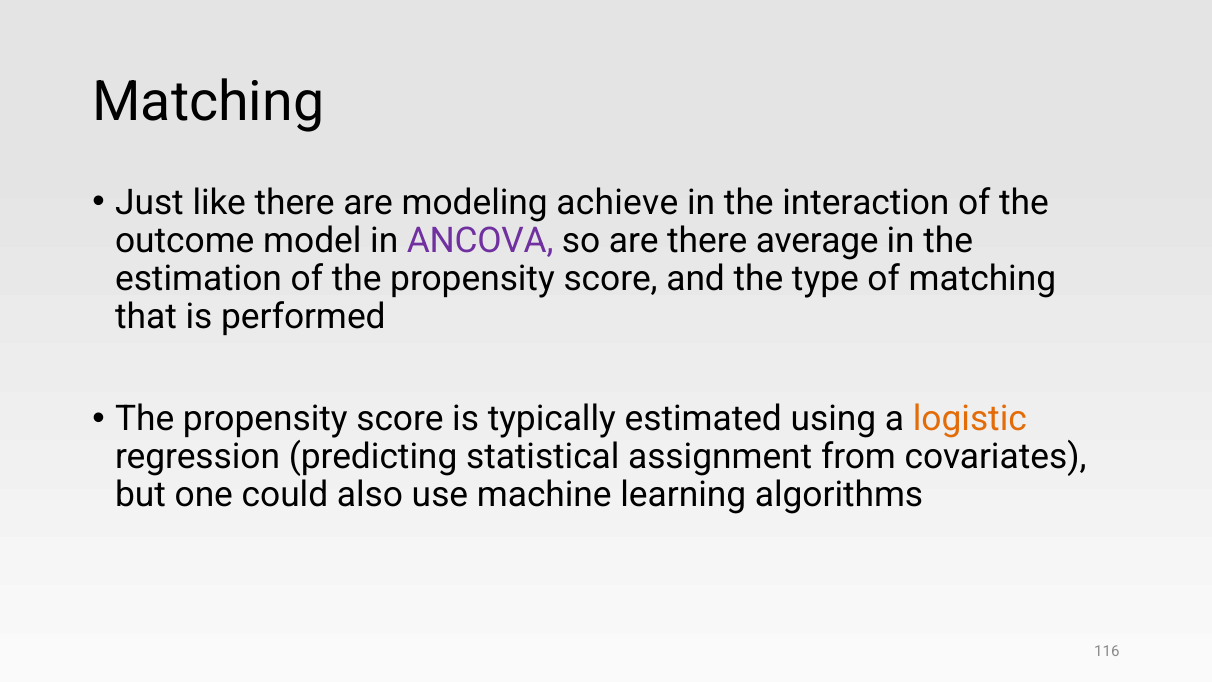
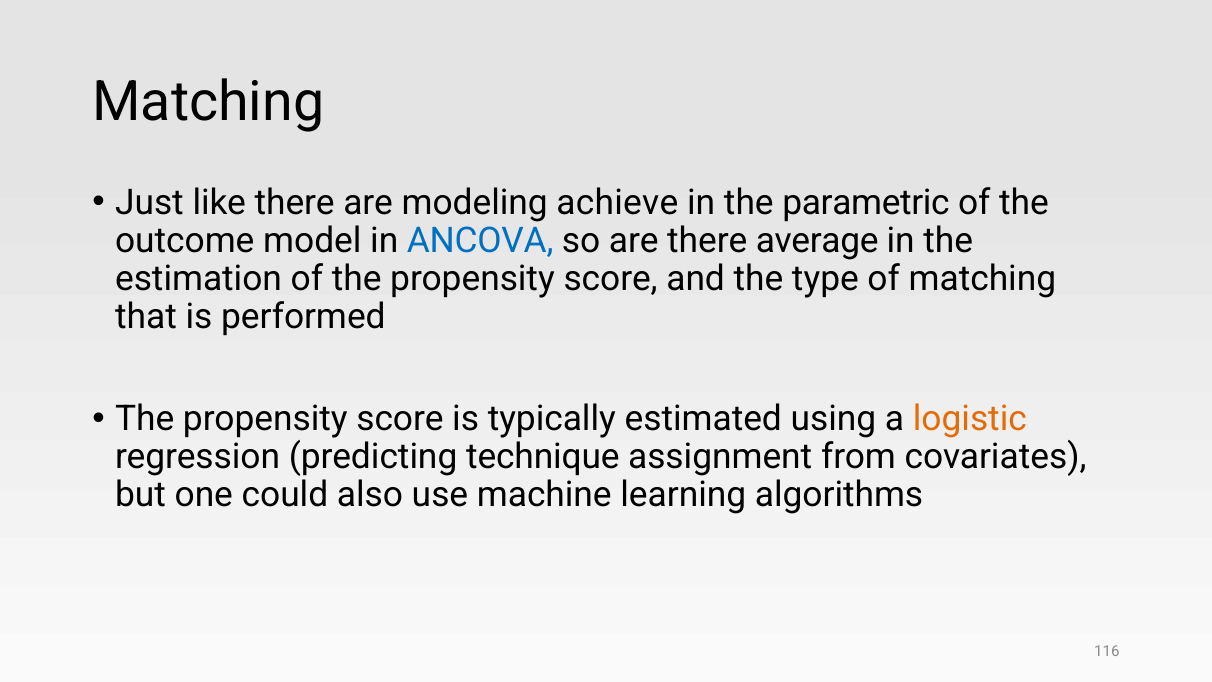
interaction: interaction -> parametric (866, 202)
ANCOVA colour: purple -> blue (480, 241)
statistical: statistical -> technique (543, 457)
